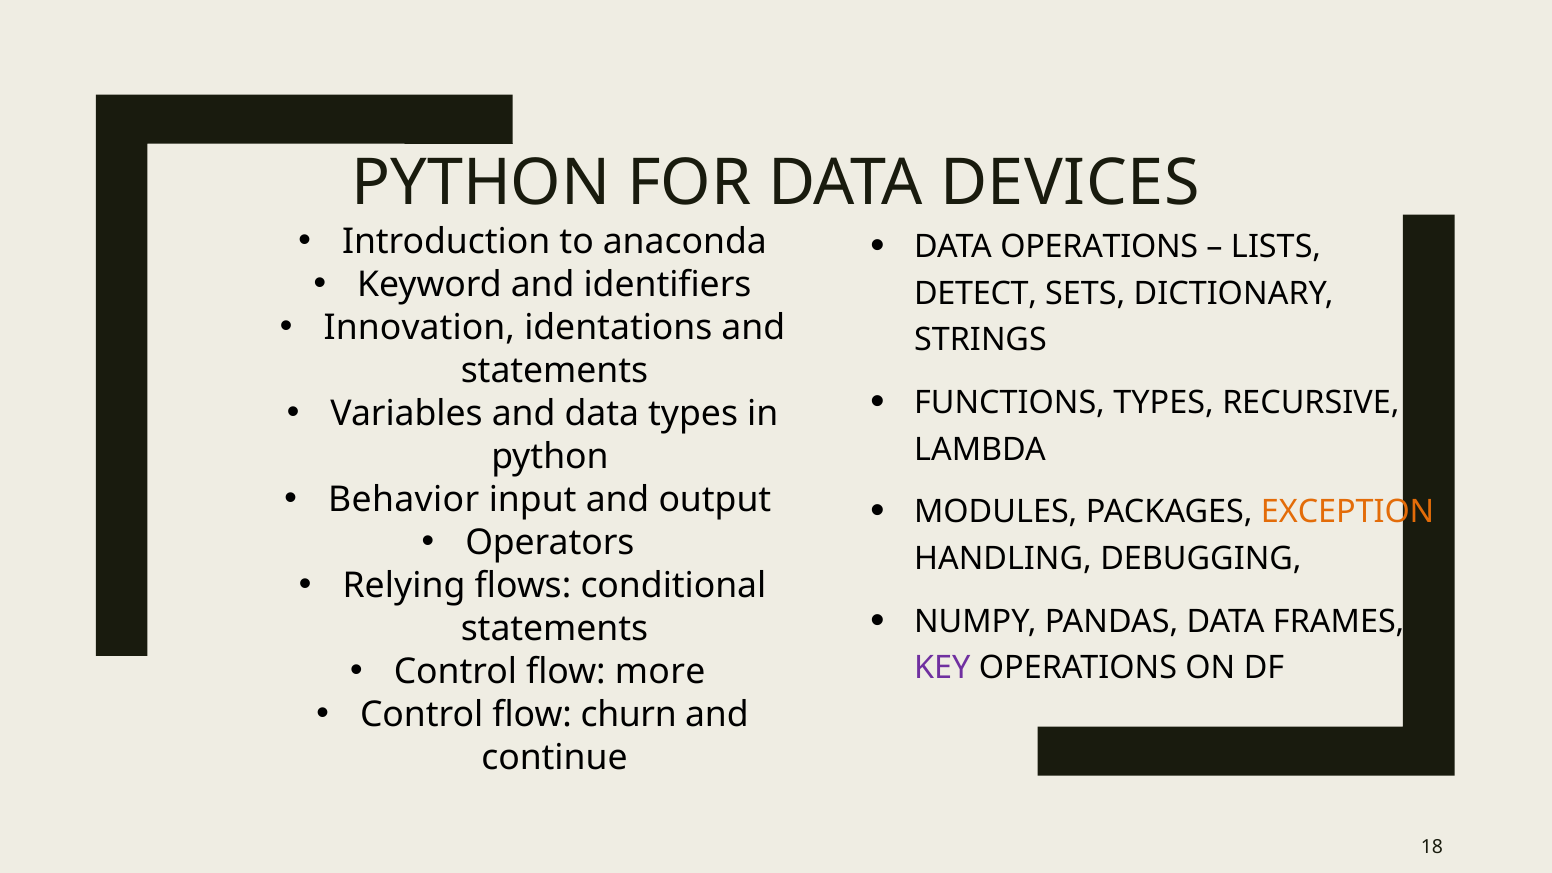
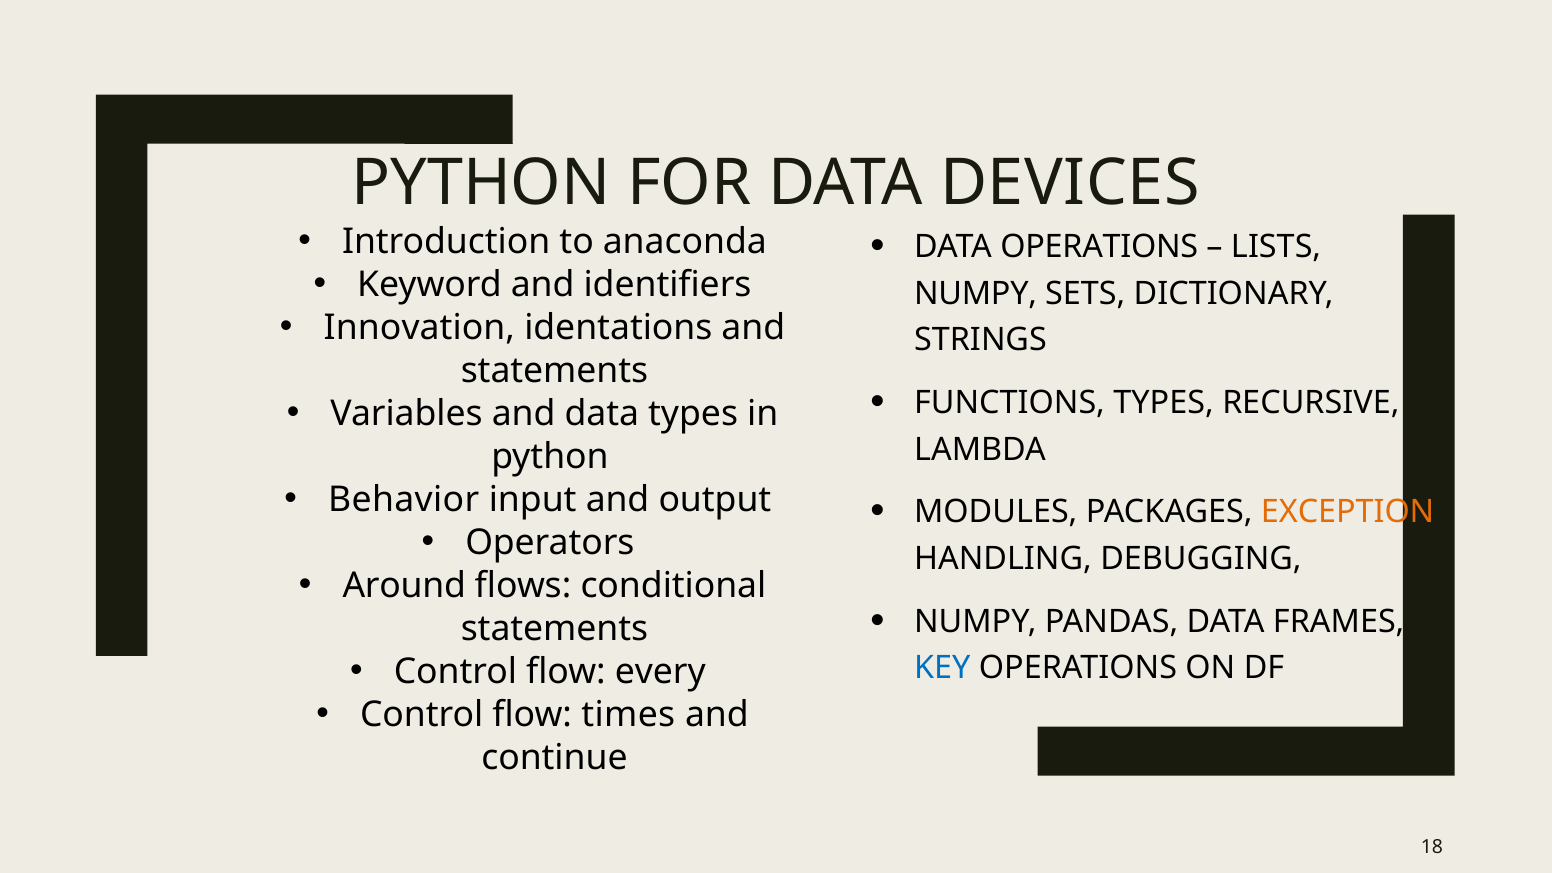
DETECT: DETECT -> NUMPY (976, 293)
Relying: Relying -> Around (404, 585)
more: more -> every (660, 671)
KEY colour: purple -> blue (942, 668)
churn: churn -> times (628, 714)
